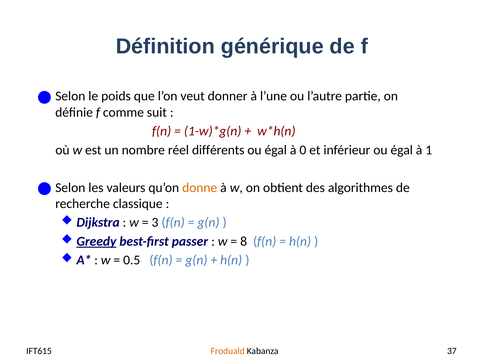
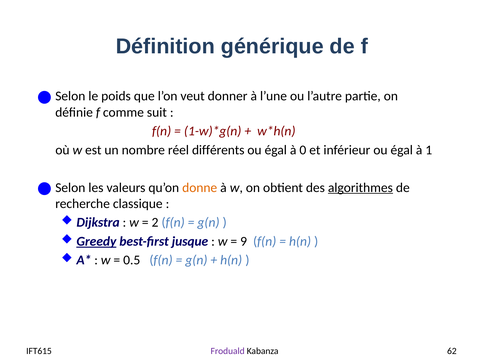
algorithmes underline: none -> present (360, 188)
3: 3 -> 2 (155, 223)
passer: passer -> jusque (190, 241)
8: 8 -> 9 (244, 241)
Froduald colour: orange -> purple (228, 351)
37: 37 -> 62 (452, 351)
